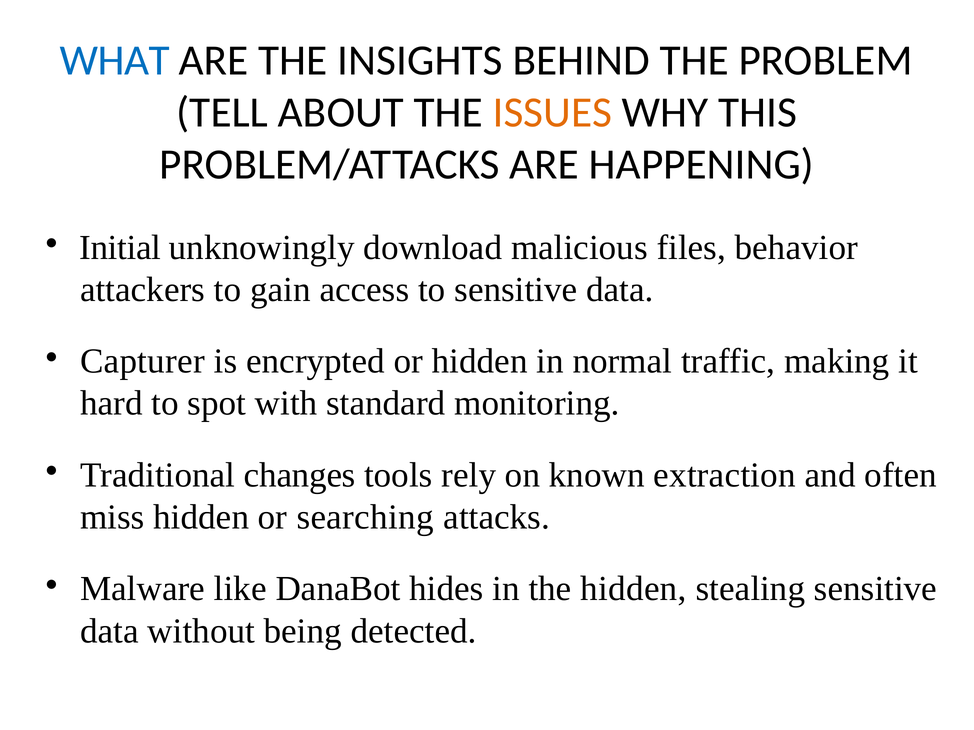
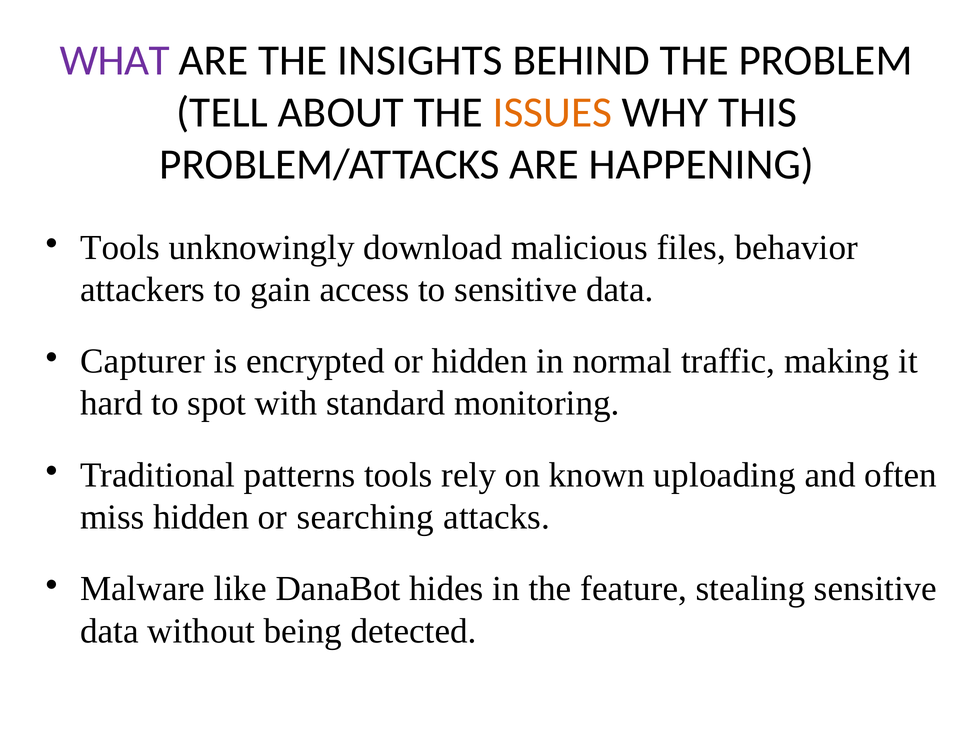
WHAT colour: blue -> purple (115, 61)
Initial: Initial -> Tools (120, 248)
changes: changes -> patterns (300, 475)
extraction: extraction -> uploading (725, 475)
the hidden: hidden -> feature (634, 589)
